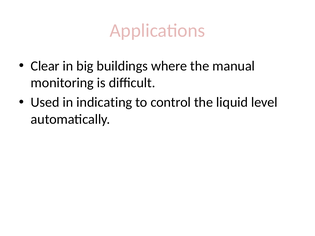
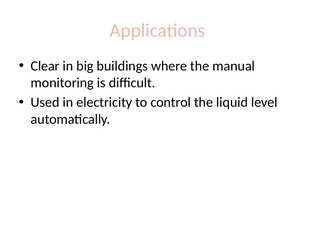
indicating: indicating -> electricity (104, 102)
